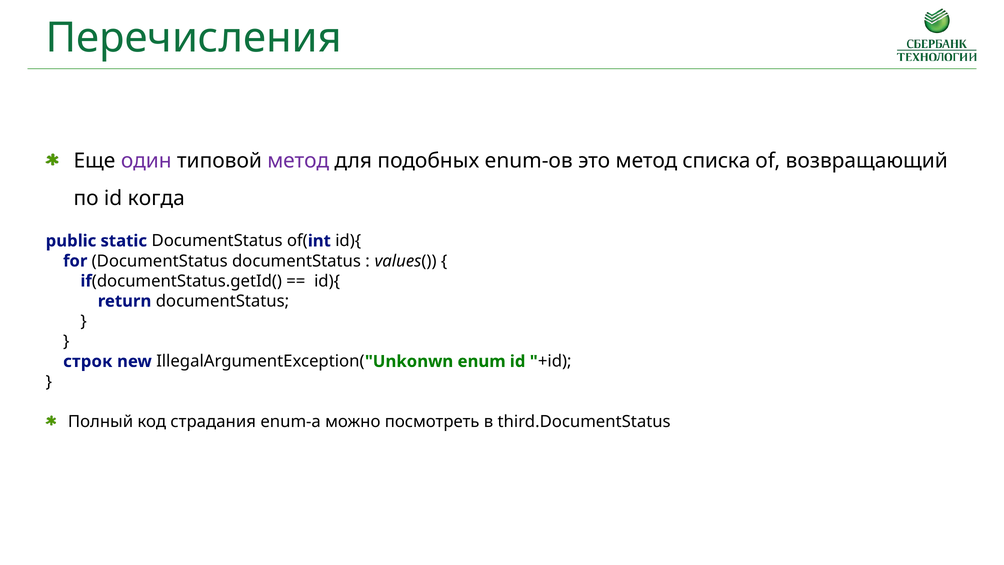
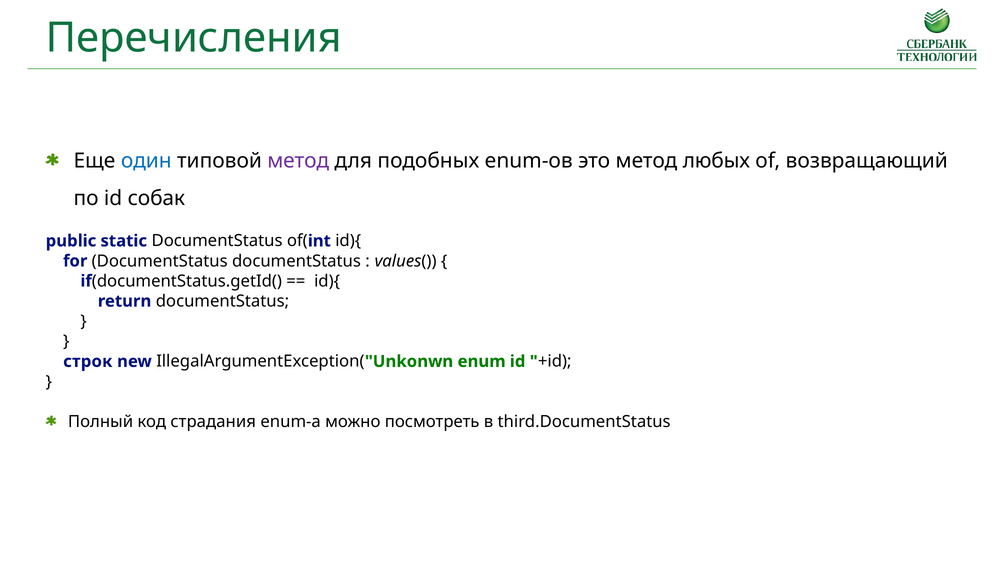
один colour: purple -> blue (146, 161)
списка: списка -> любых (716, 161)
когда: когда -> собак (156, 198)
